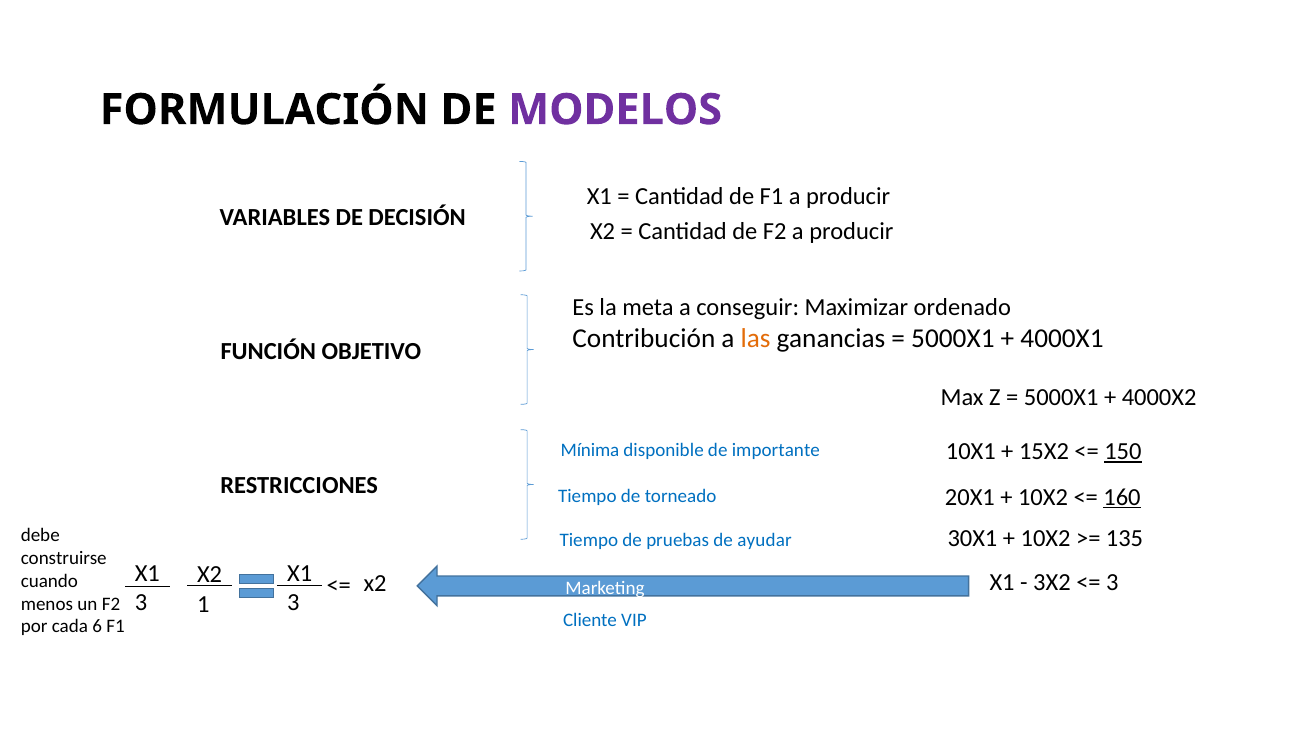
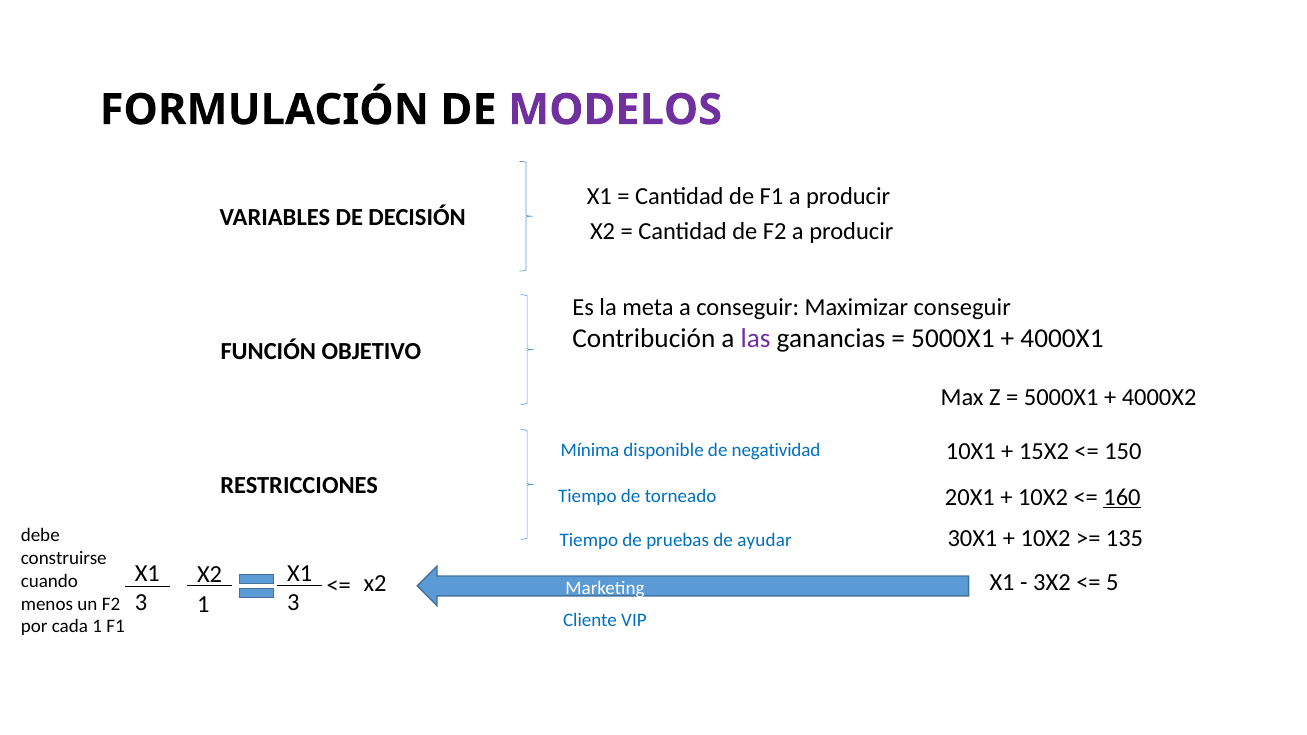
Maximizar ordenado: ordenado -> conseguir (962, 307)
las colour: orange -> purple (756, 338)
importante: importante -> negatividad (776, 451)
150 underline: present -> none (1123, 452)
3: 3 -> 5 (1112, 583)
cada 6: 6 -> 1 (97, 627)
